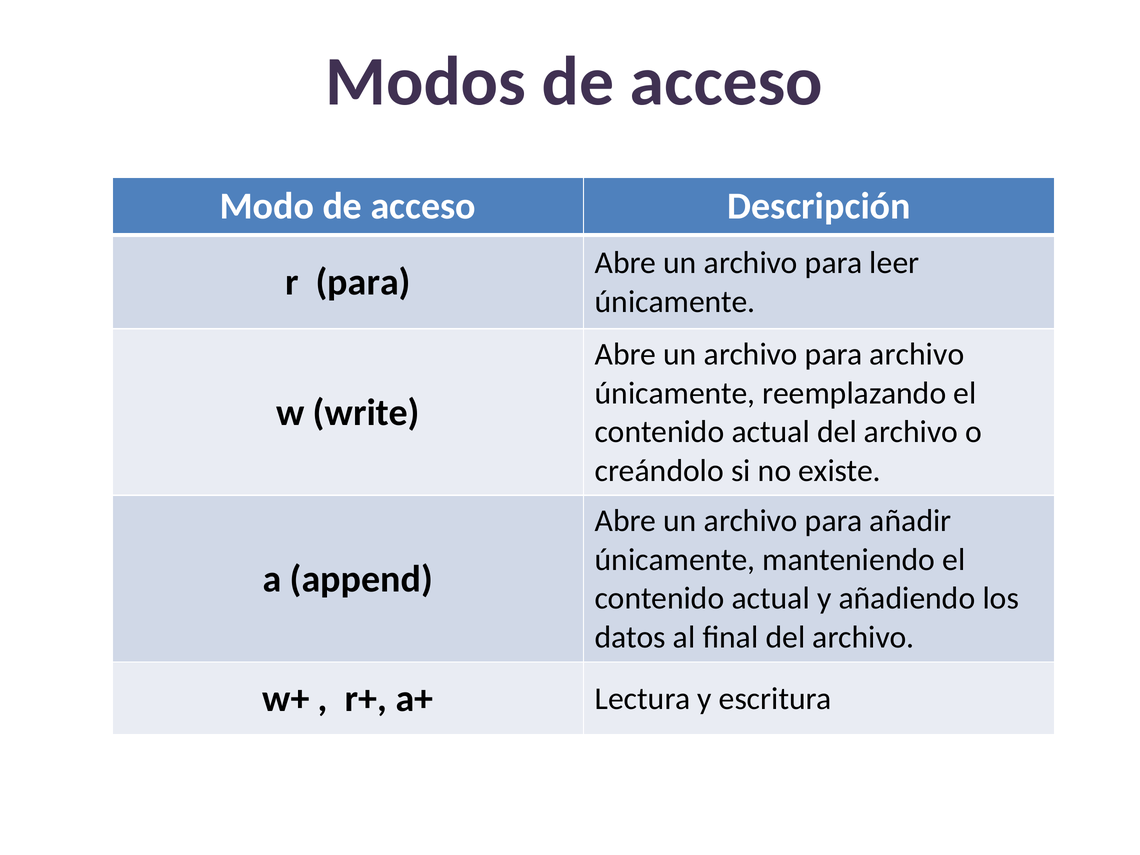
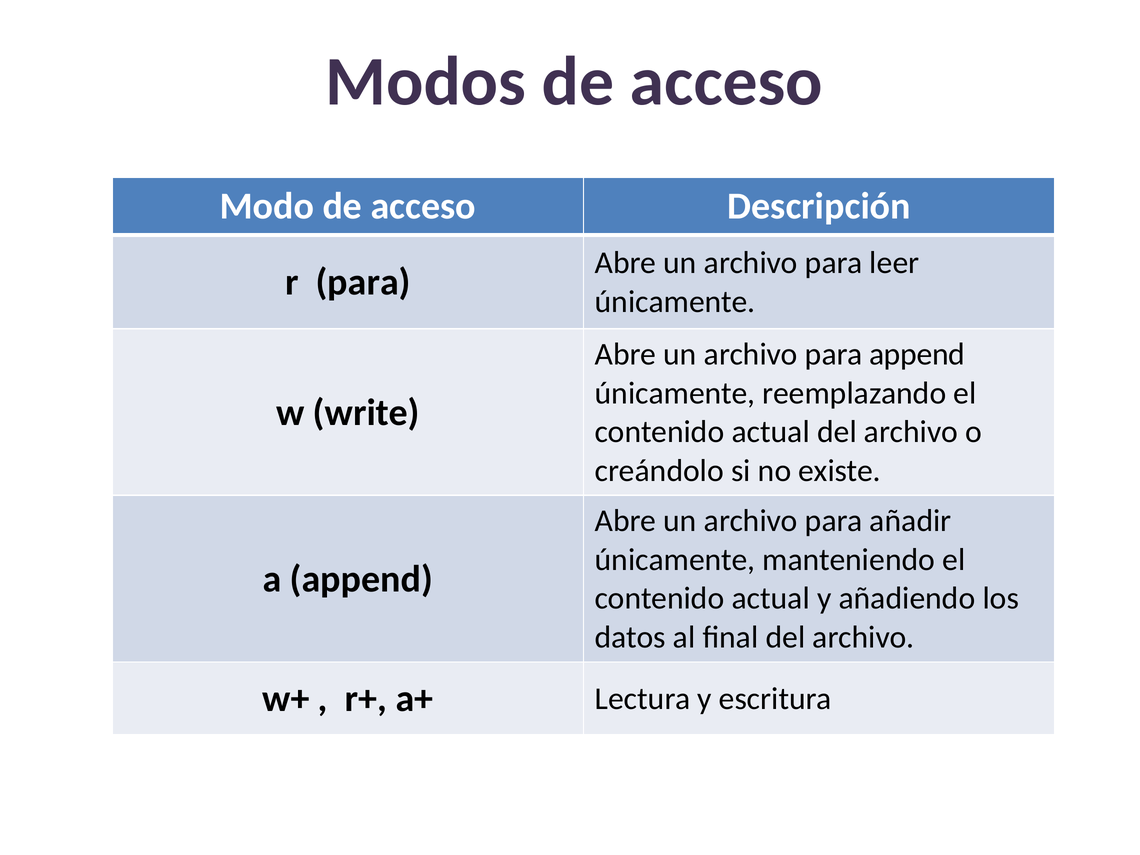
para archivo: archivo -> append (917, 354)
